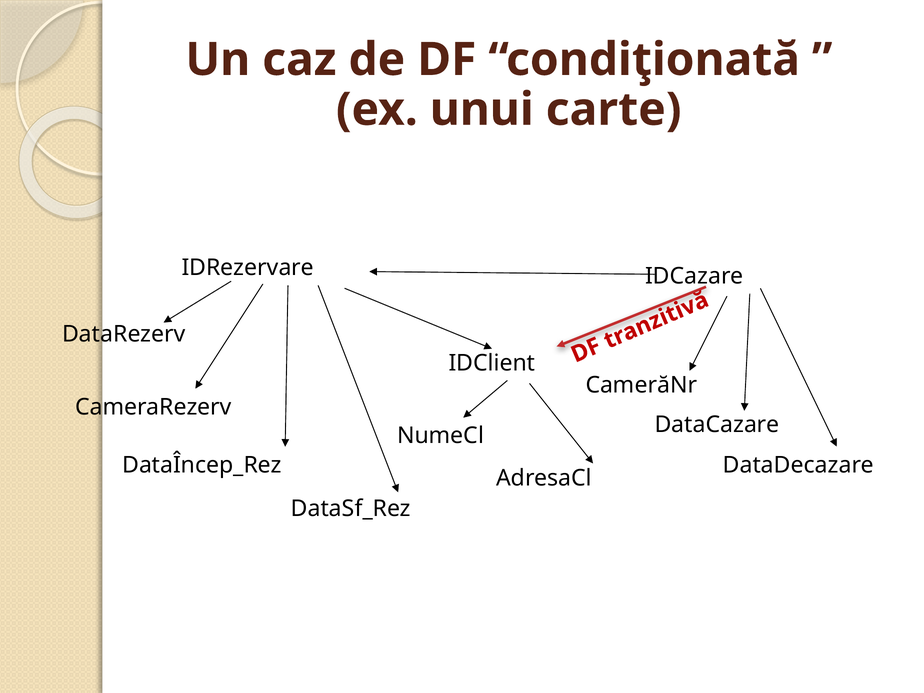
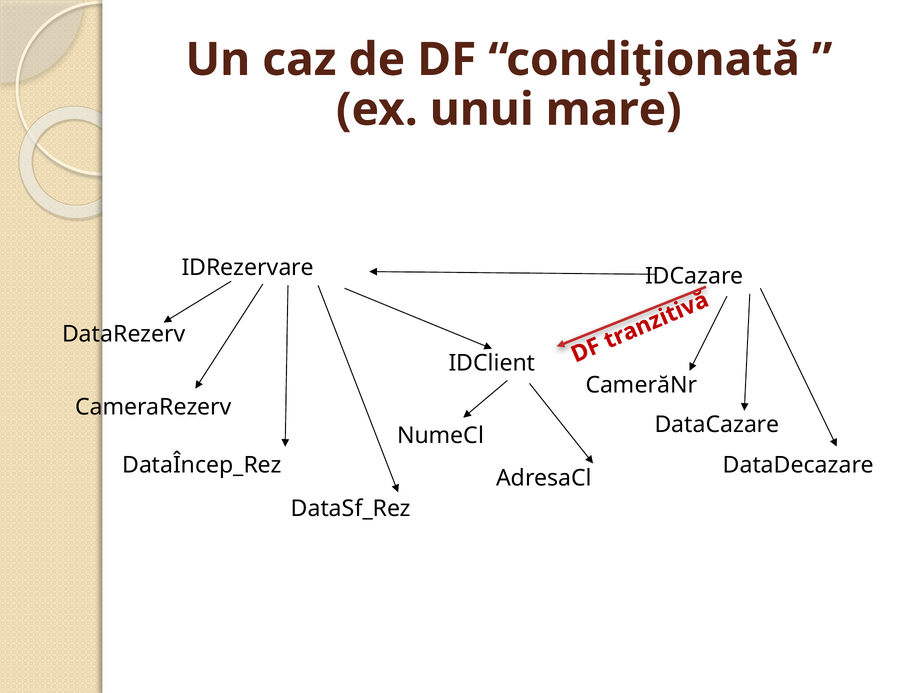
carte: carte -> mare (614, 110)
